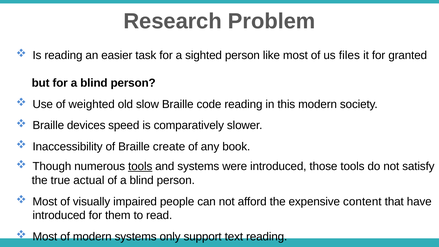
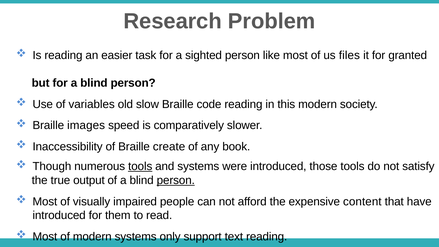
weighted: weighted -> variables (92, 104)
devices: devices -> images (86, 125)
actual: actual -> output (89, 180)
person underline: none -> present (176, 180)
